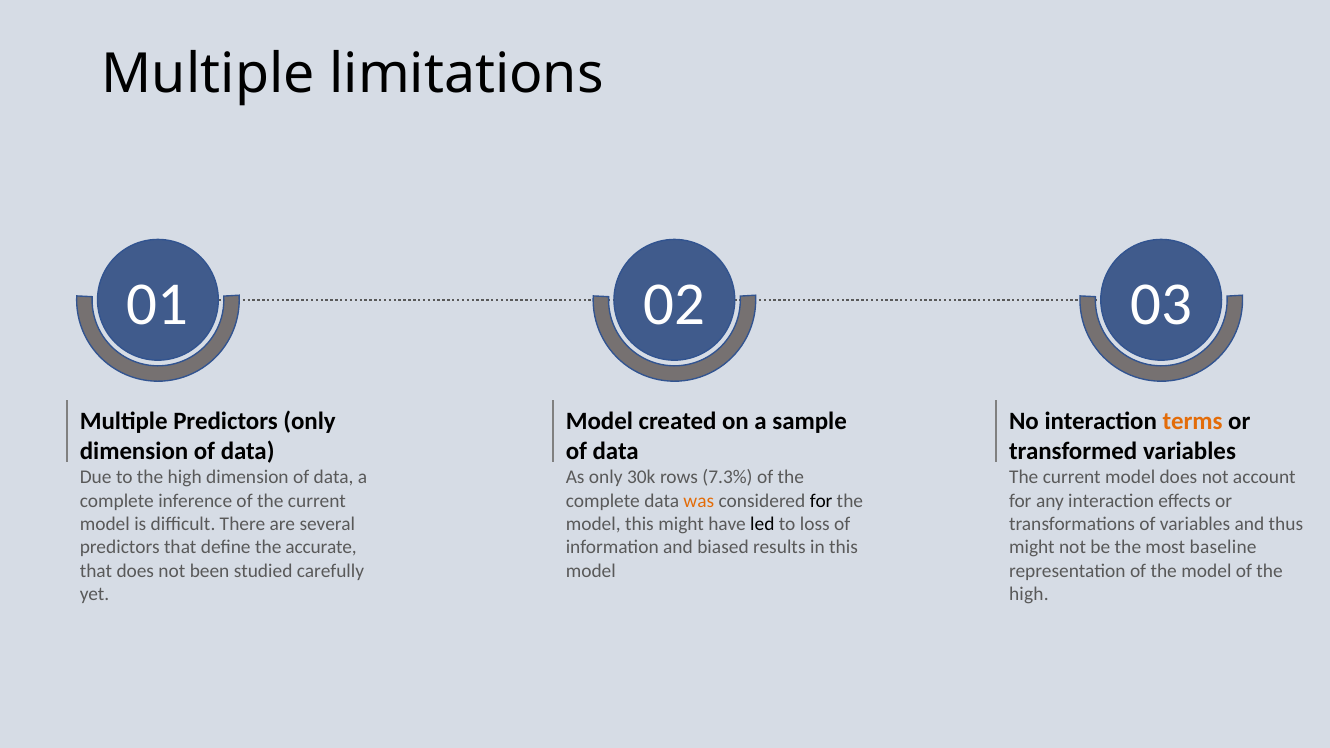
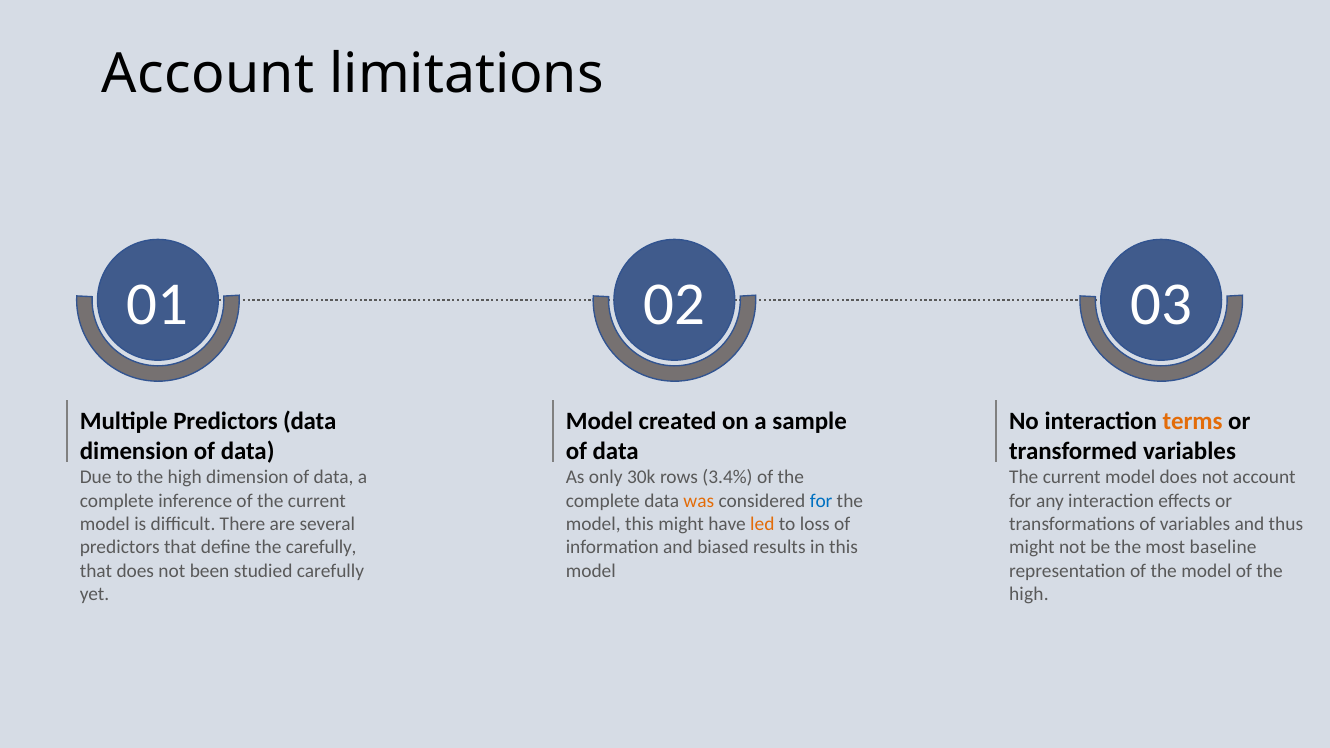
Multiple: Multiple -> Account (208, 74)
Predictors only: only -> data (310, 421)
7.3%: 7.3% -> 3.4% (728, 478)
for colour: black -> blue (821, 501)
led colour: black -> orange (762, 524)
the accurate: accurate -> carefully (321, 547)
